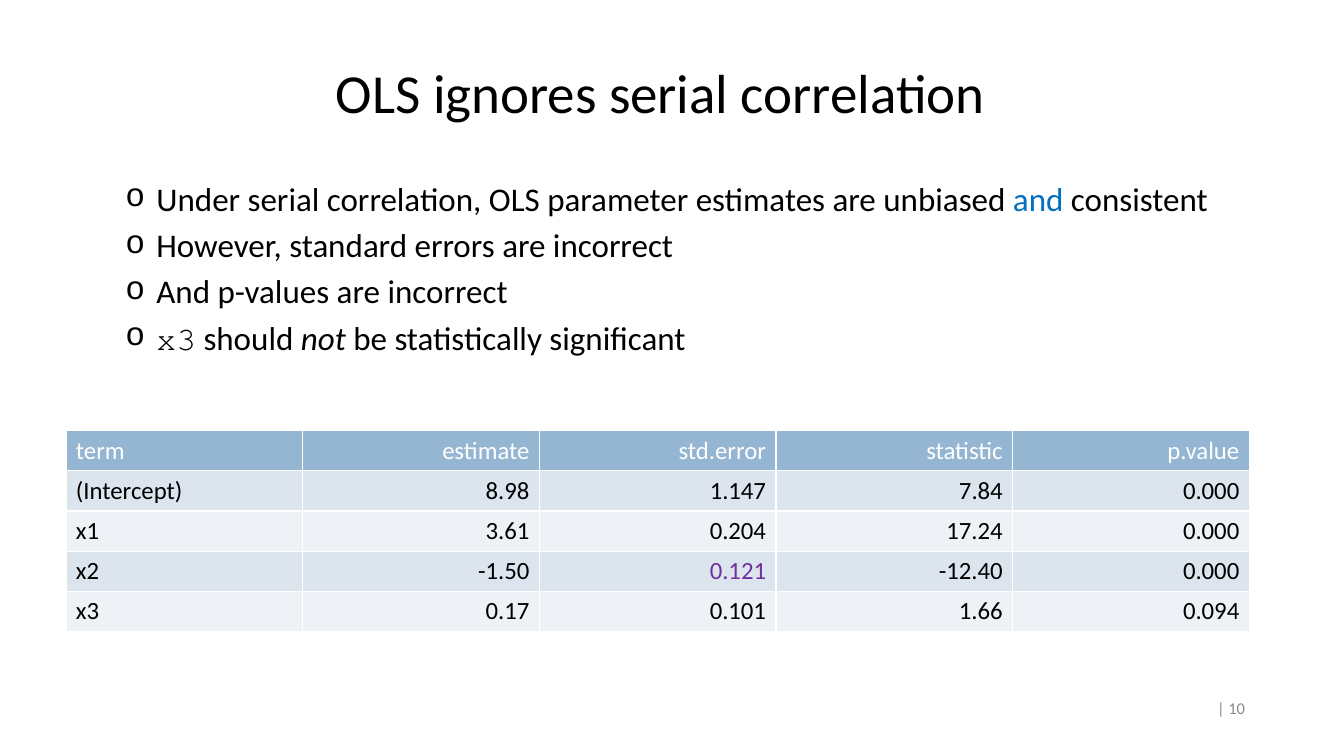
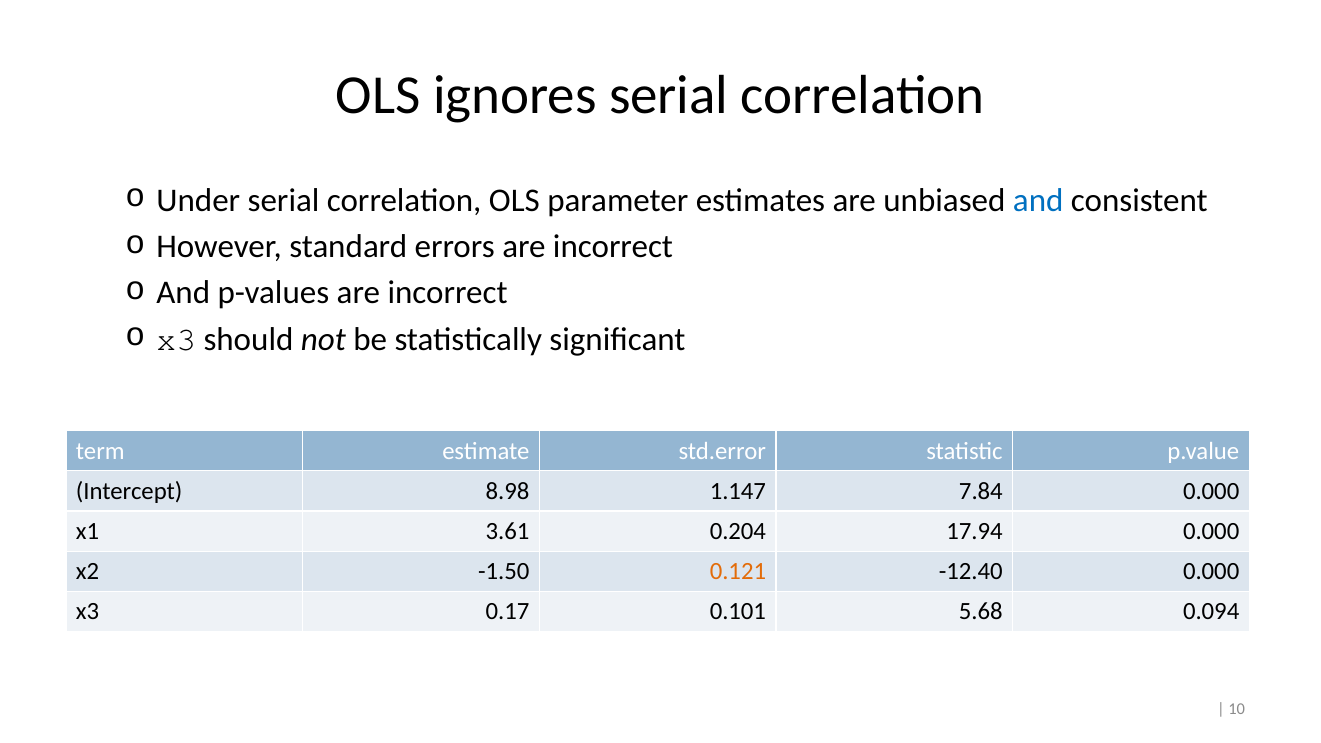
17.24: 17.24 -> 17.94 (975, 531)
0.121 colour: purple -> orange (738, 572)
1.66: 1.66 -> 5.68 (981, 612)
